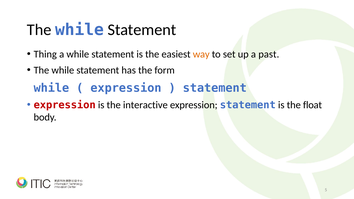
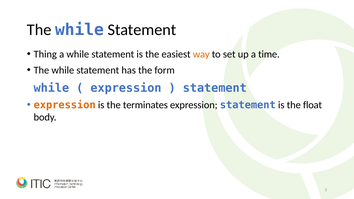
past: past -> time (269, 54)
expression colour: red -> orange (65, 105)
interactive: interactive -> terminates (145, 105)
